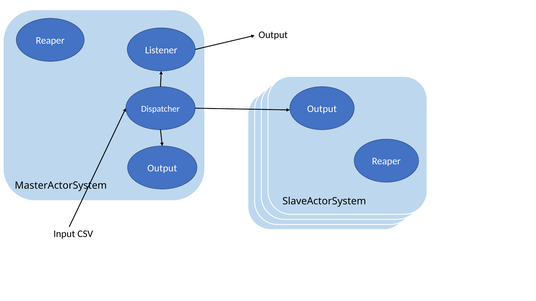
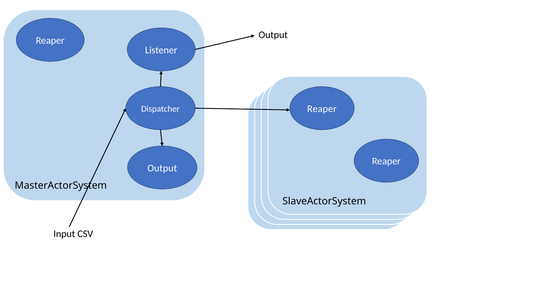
Output: Output -> Reaper (322, 109)
